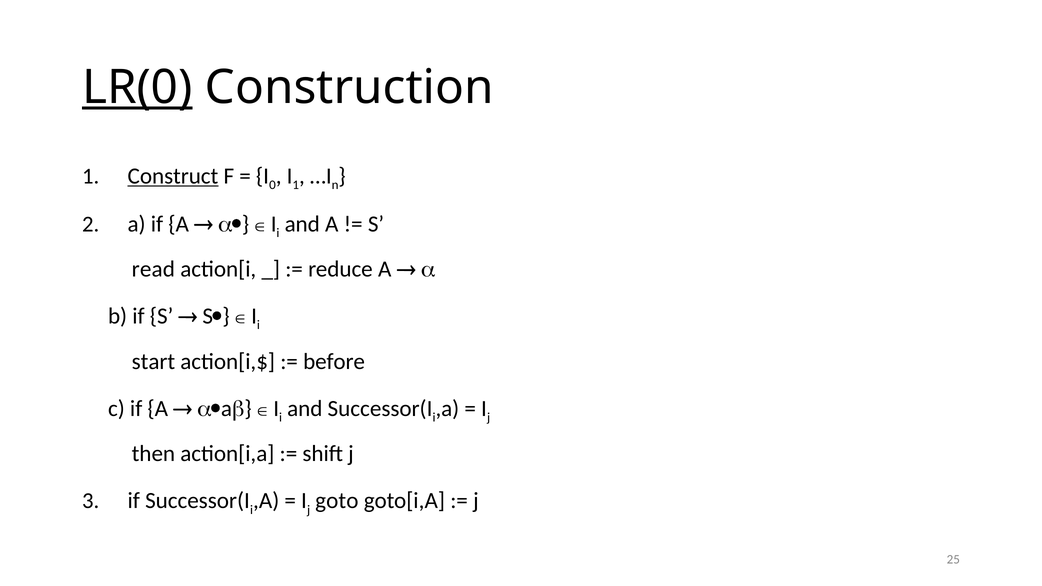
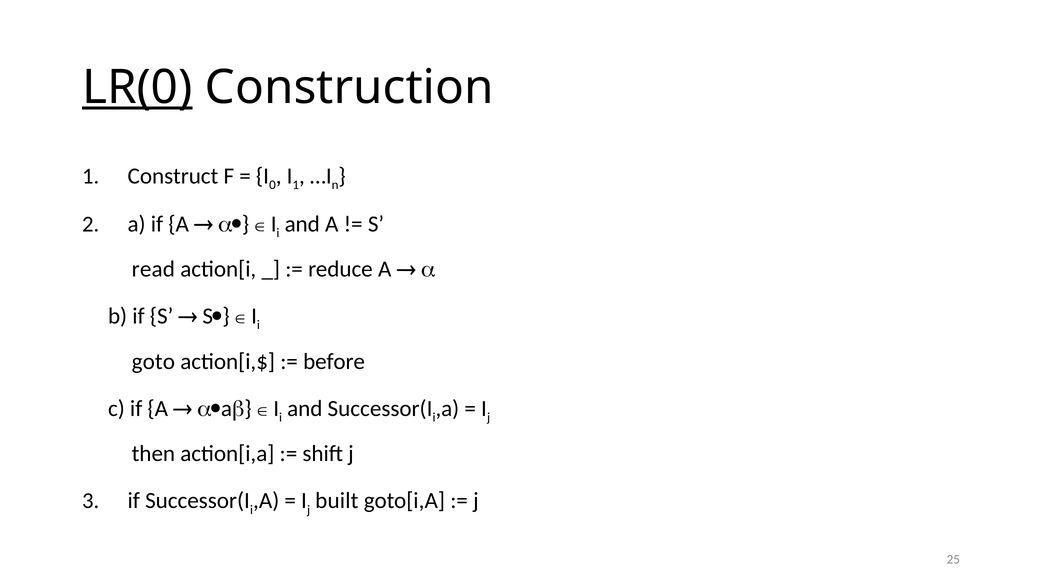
Construct underline: present -> none (173, 176)
start: start -> goto (153, 361)
goto: goto -> built (337, 501)
